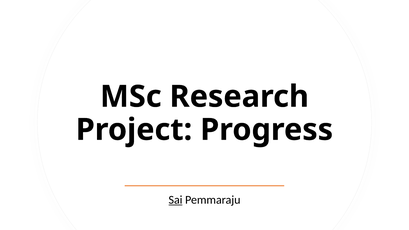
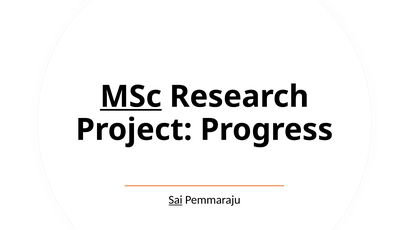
MSc underline: none -> present (131, 97)
